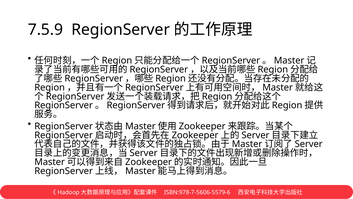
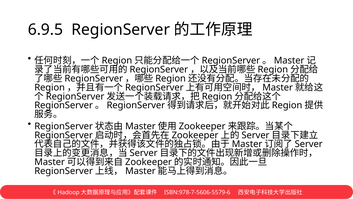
7.5.9: 7.5.9 -> 6.9.5 (45, 30)
